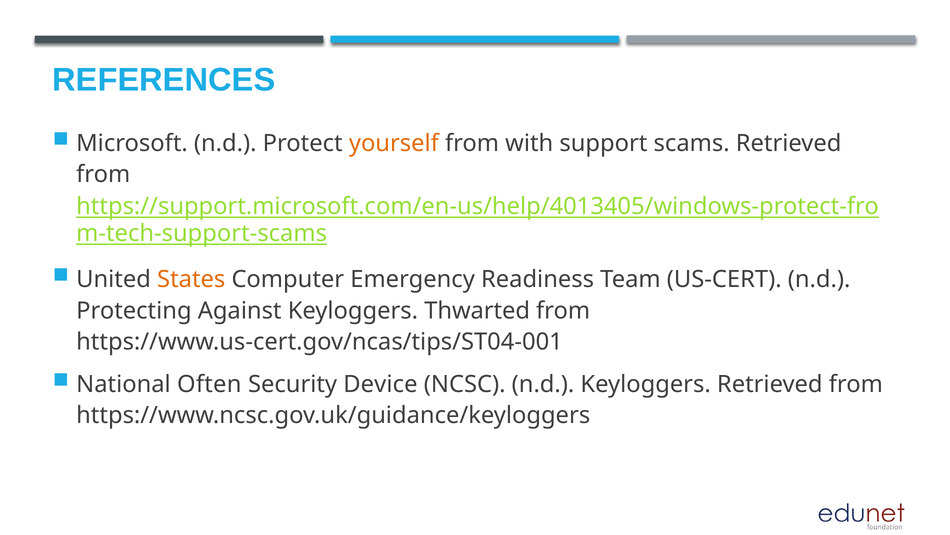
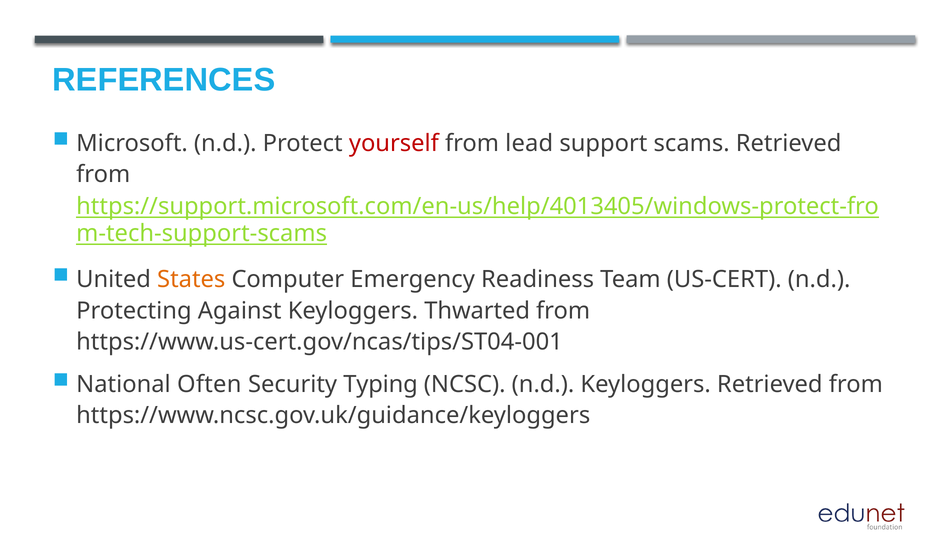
yourself colour: orange -> red (394, 143)
with: with -> lead (529, 143)
Device: Device -> Typing (381, 384)
